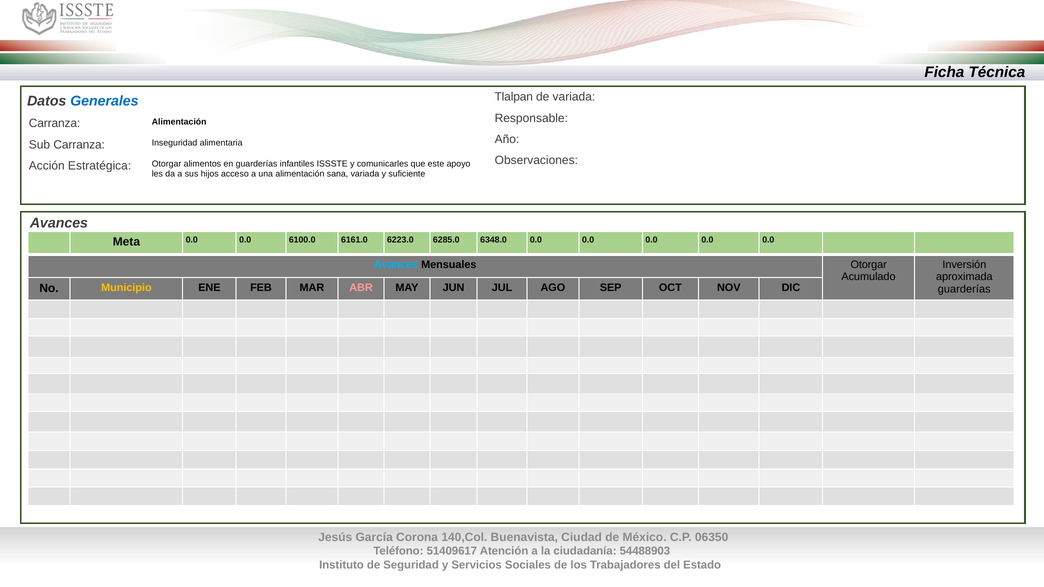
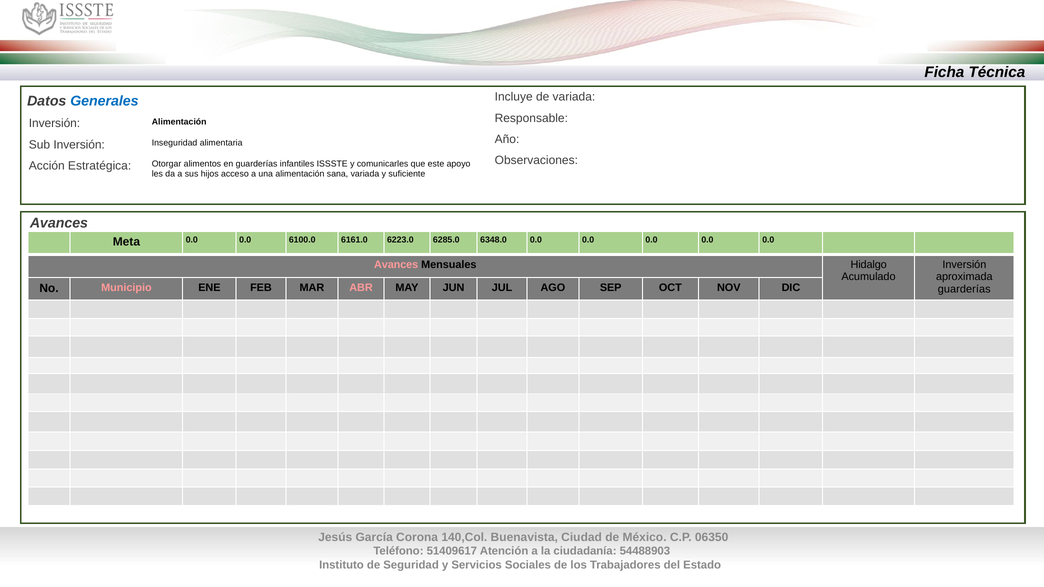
Tlalpan: Tlalpan -> Incluye (514, 97)
Carranza: Carranza -> Inversión (54, 123)
Sub Carranza: Carranza -> Inversión (79, 145)
Avances colour: light blue -> pink (396, 265)
Mensuales Otorgar: Otorgar -> Hidalgo (869, 265)
Municipio colour: yellow -> pink (126, 288)
